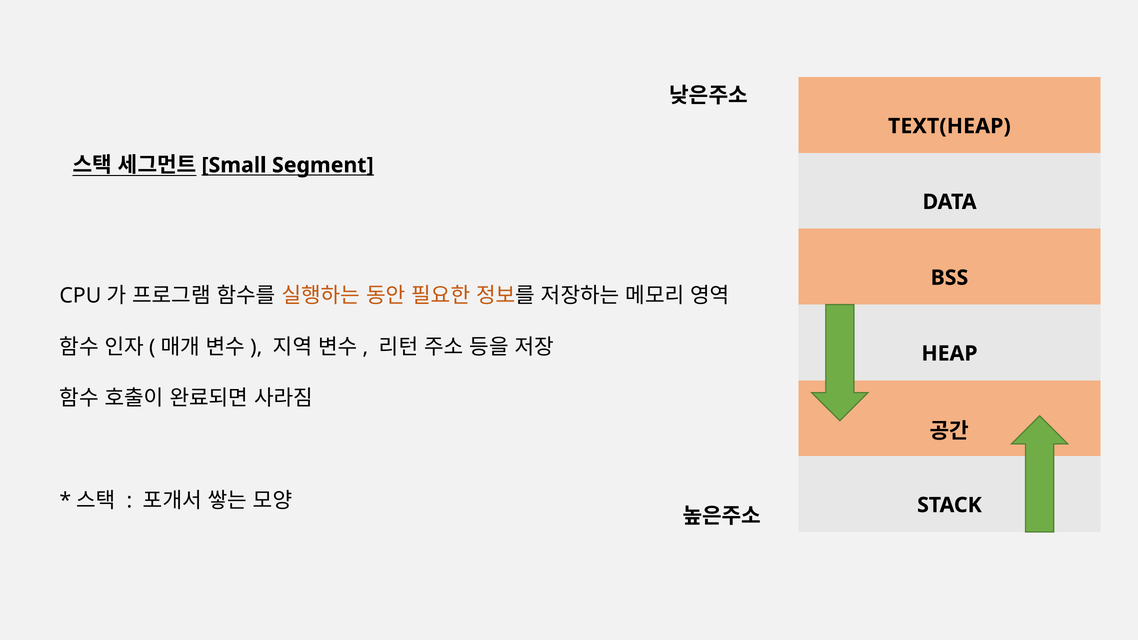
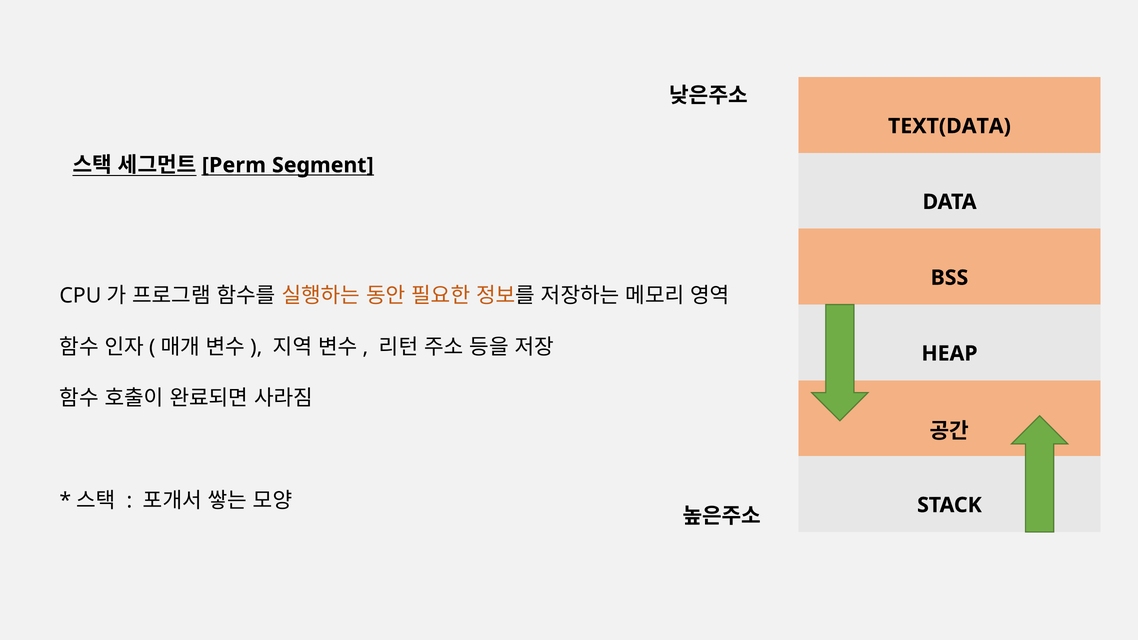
TEXT(HEAP: TEXT(HEAP -> TEXT(DATA (949, 126)
Small: Small -> Perm (234, 165)
